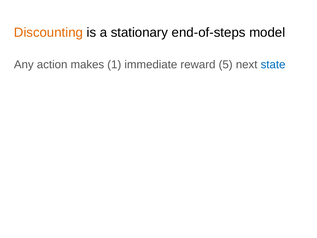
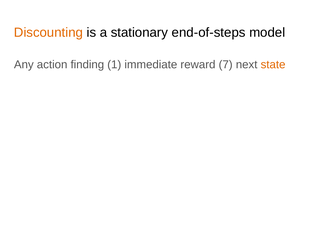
makes: makes -> finding (87, 65)
5: 5 -> 7 (226, 65)
state colour: blue -> orange (273, 65)
